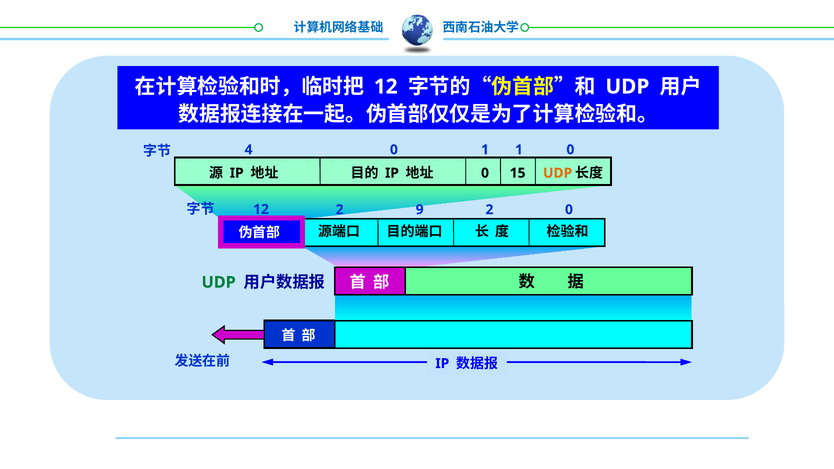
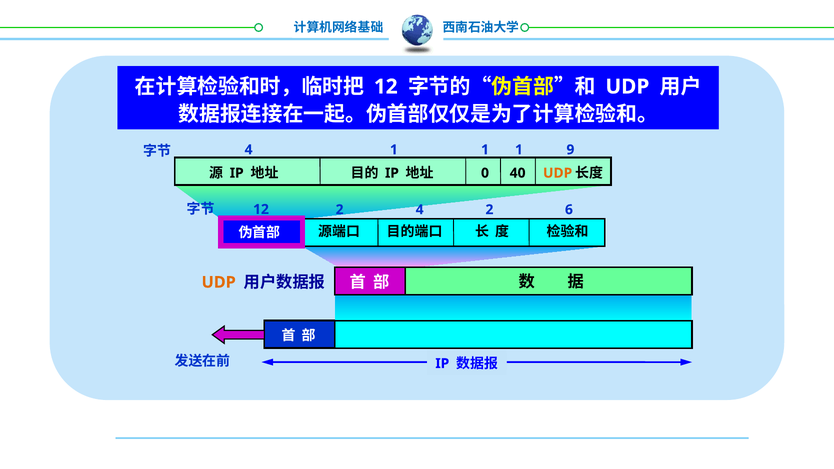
4 0: 0 -> 1 (394, 150)
1 0: 0 -> 9 (570, 150)
15: 15 -> 40 (518, 173)
2 9: 9 -> 4 (420, 210)
2 0: 0 -> 6 (569, 210)
UDP colour: green -> orange (219, 282)
